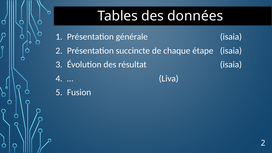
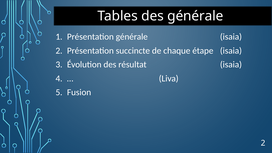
des données: données -> générale (195, 16)
